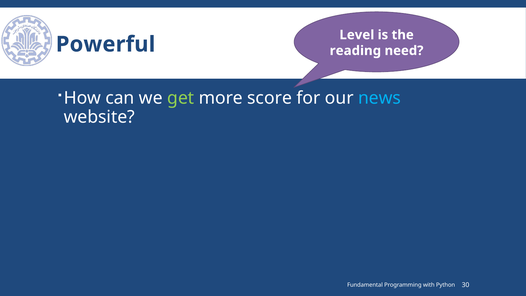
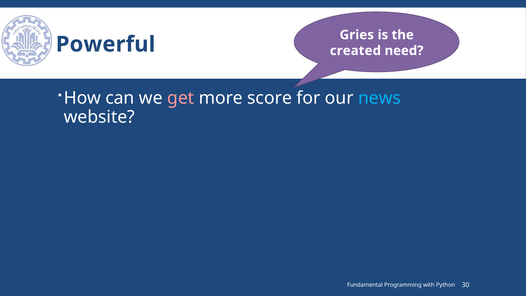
Level: Level -> Gries (357, 35)
reading: reading -> created (355, 51)
get colour: light green -> pink (181, 98)
